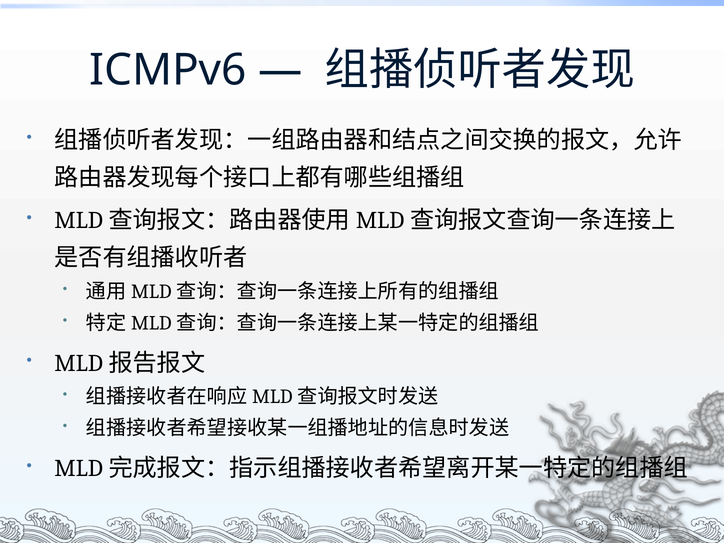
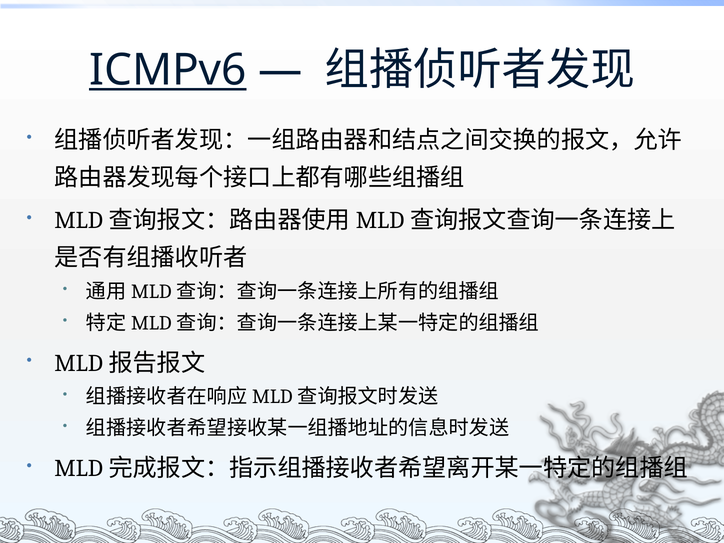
ICMPv6 underline: none -> present (168, 70)
